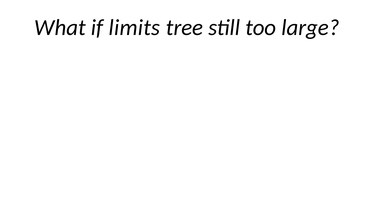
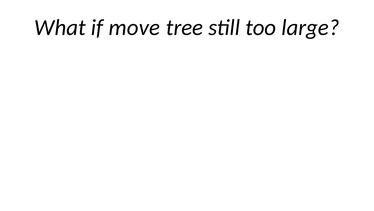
limits: limits -> move (134, 28)
